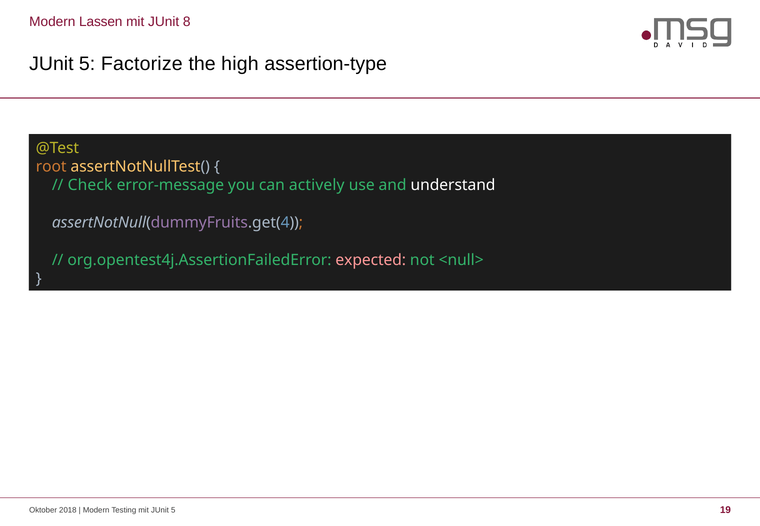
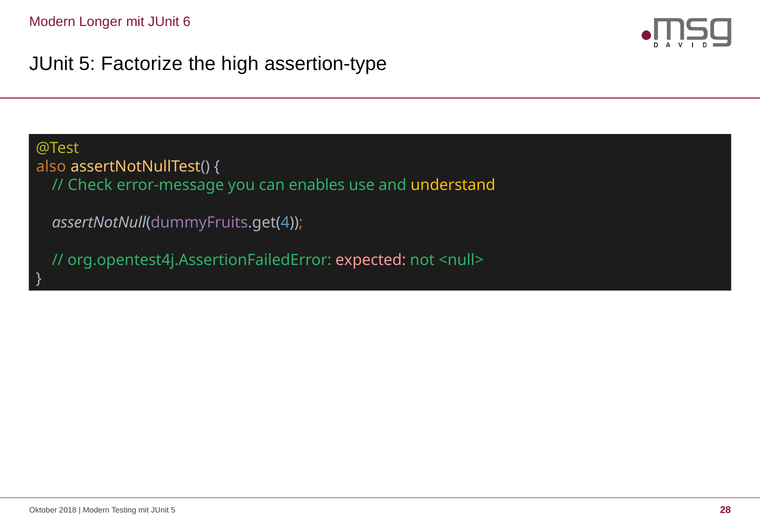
Lassen: Lassen -> Longer (101, 22)
8: 8 -> 6 (187, 22)
root: root -> also (51, 167)
actively: actively -> enables (317, 185)
understand colour: white -> yellow (453, 185)
19: 19 -> 28 (725, 510)
